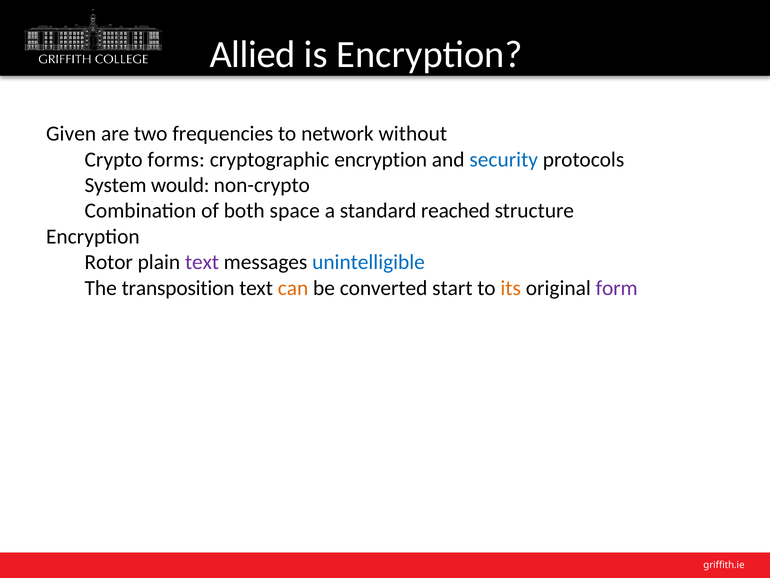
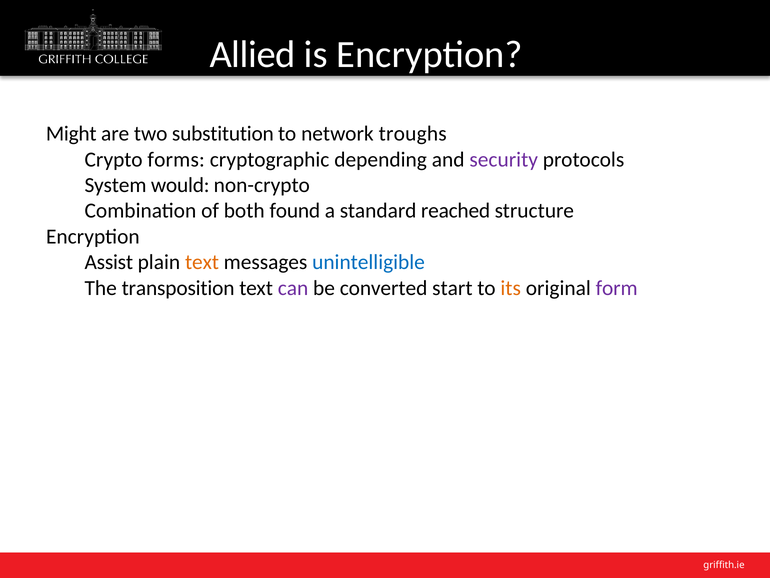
Given: Given -> Might (71, 134)
frequencies: frequencies -> substitution (223, 134)
without: without -> troughs (413, 134)
cryptographic encryption: encryption -> depending (381, 159)
security colour: blue -> purple (504, 159)
space: space -> found (295, 211)
Rotor: Rotor -> Assist (109, 262)
text colour: purple -> orange (202, 262)
can colour: orange -> purple (293, 288)
